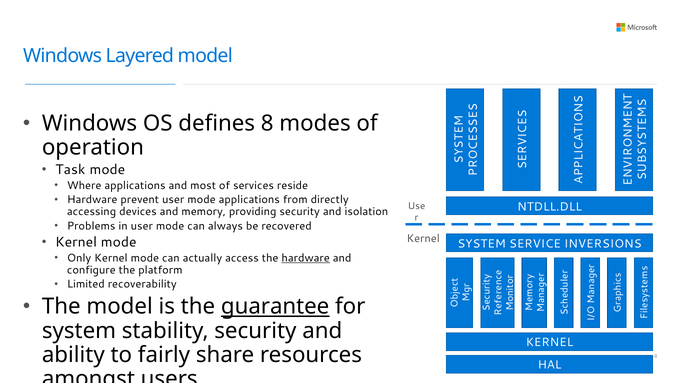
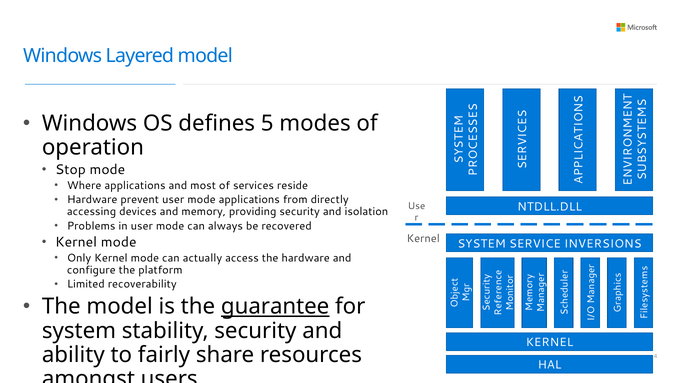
8: 8 -> 5 (267, 123)
Task: Task -> Stop (70, 170)
hardware underline: present -> none (306, 258)
